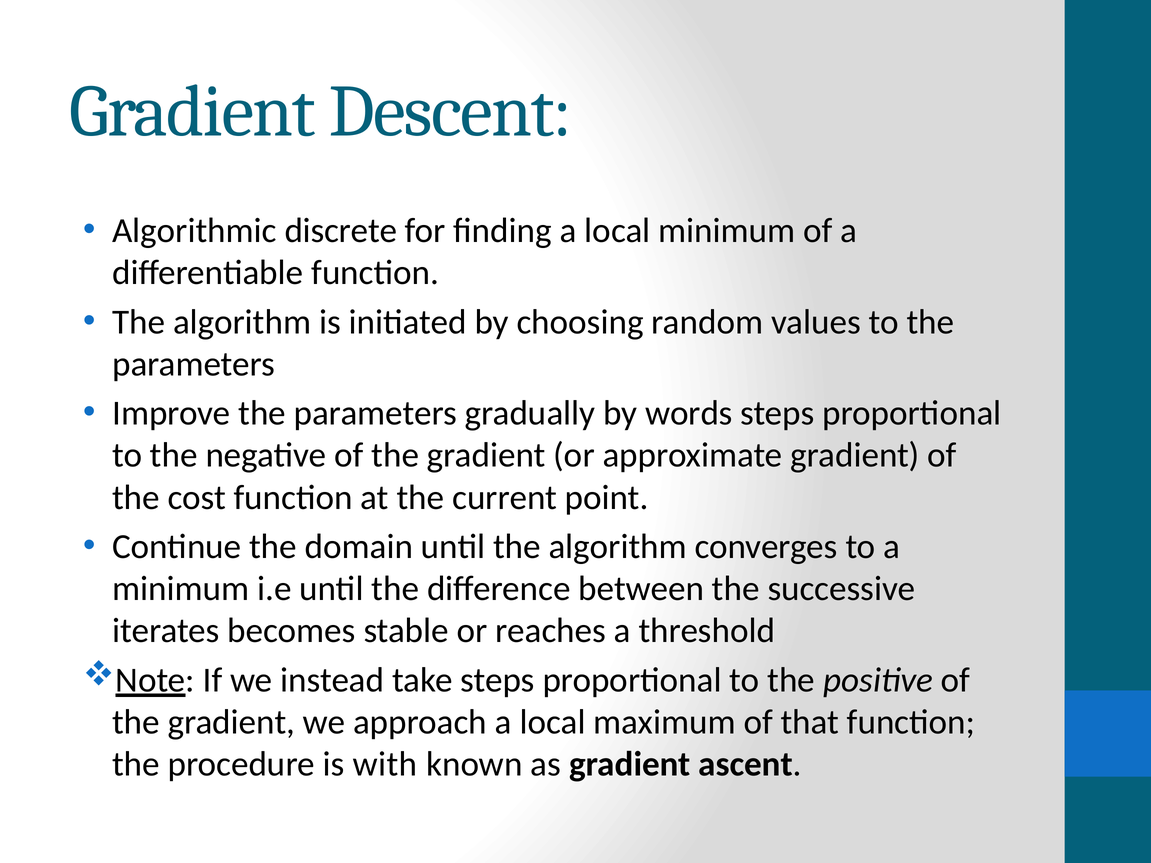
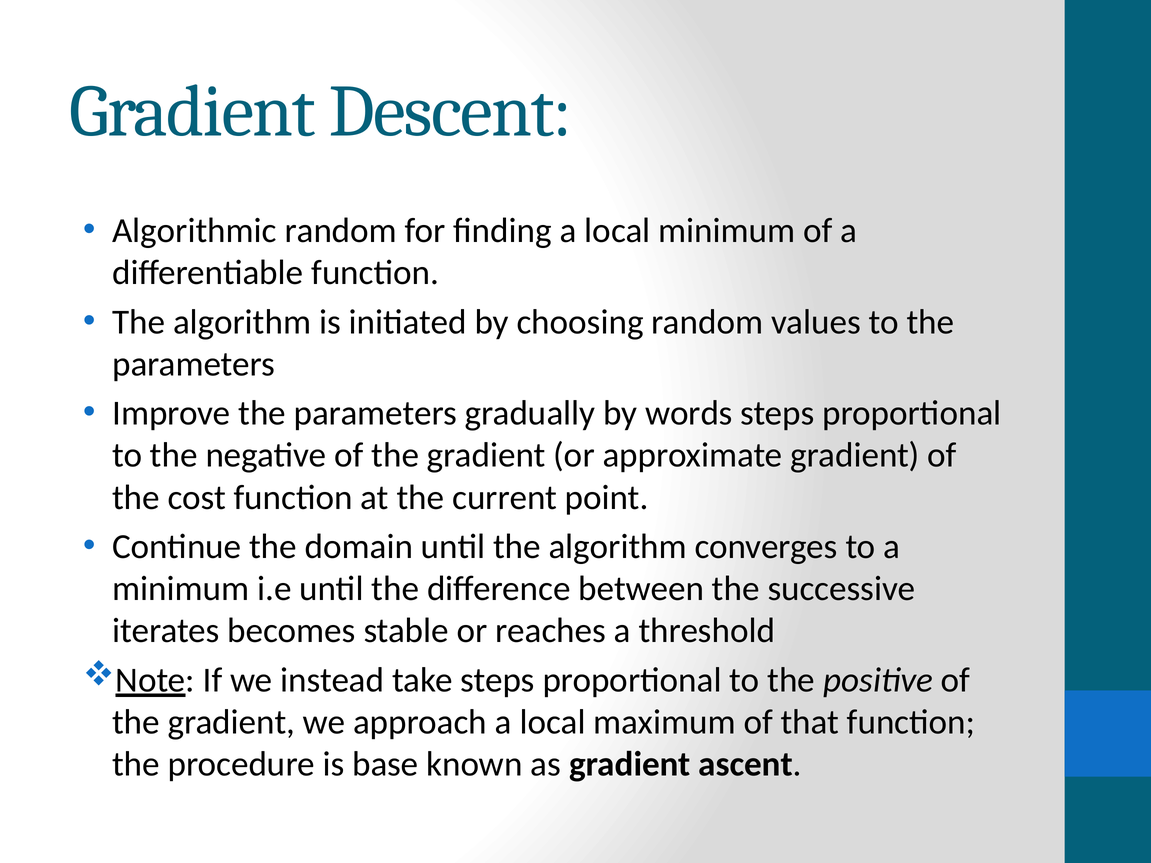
Algorithmic discrete: discrete -> random (341, 231)
with: with -> base (385, 765)
